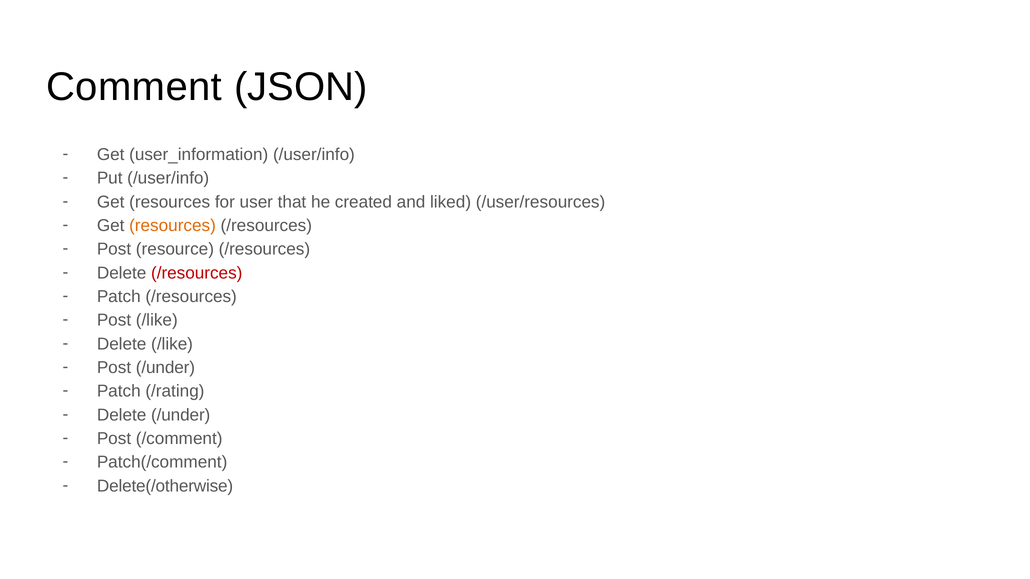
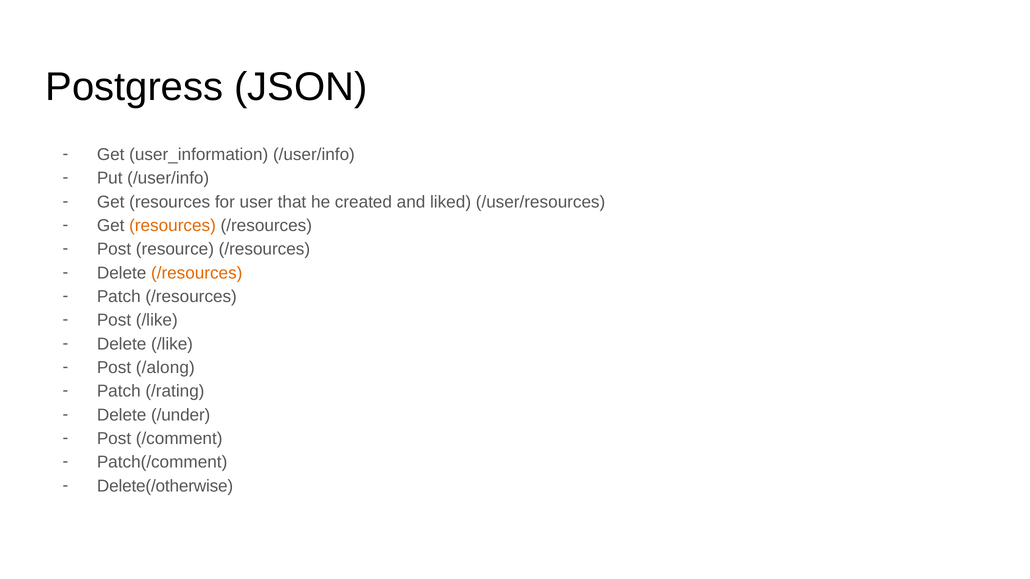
Comment: Comment -> Postgress (134, 87)
/resources colour: red -> orange (197, 273)
Post /under: /under -> /along (165, 368)
